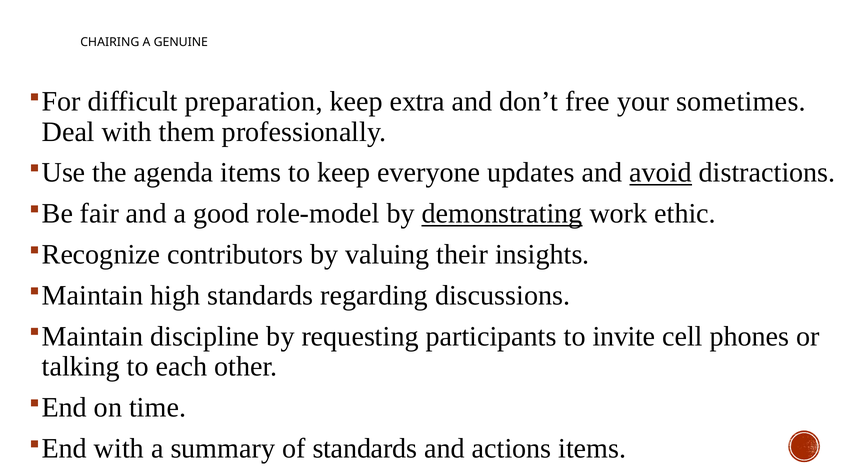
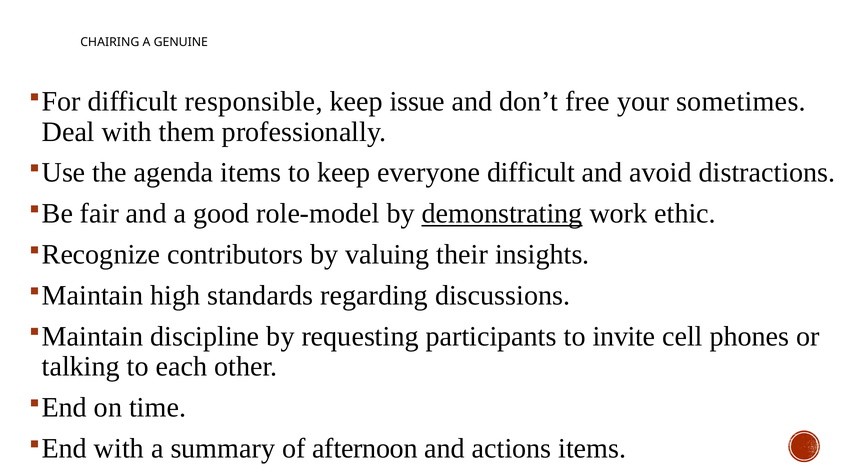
preparation: preparation -> responsible (254, 102)
extra: extra -> issue (417, 102)
everyone updates: updates -> difficult (531, 173)
avoid underline: present -> none (661, 173)
of standards: standards -> afternoon (365, 449)
